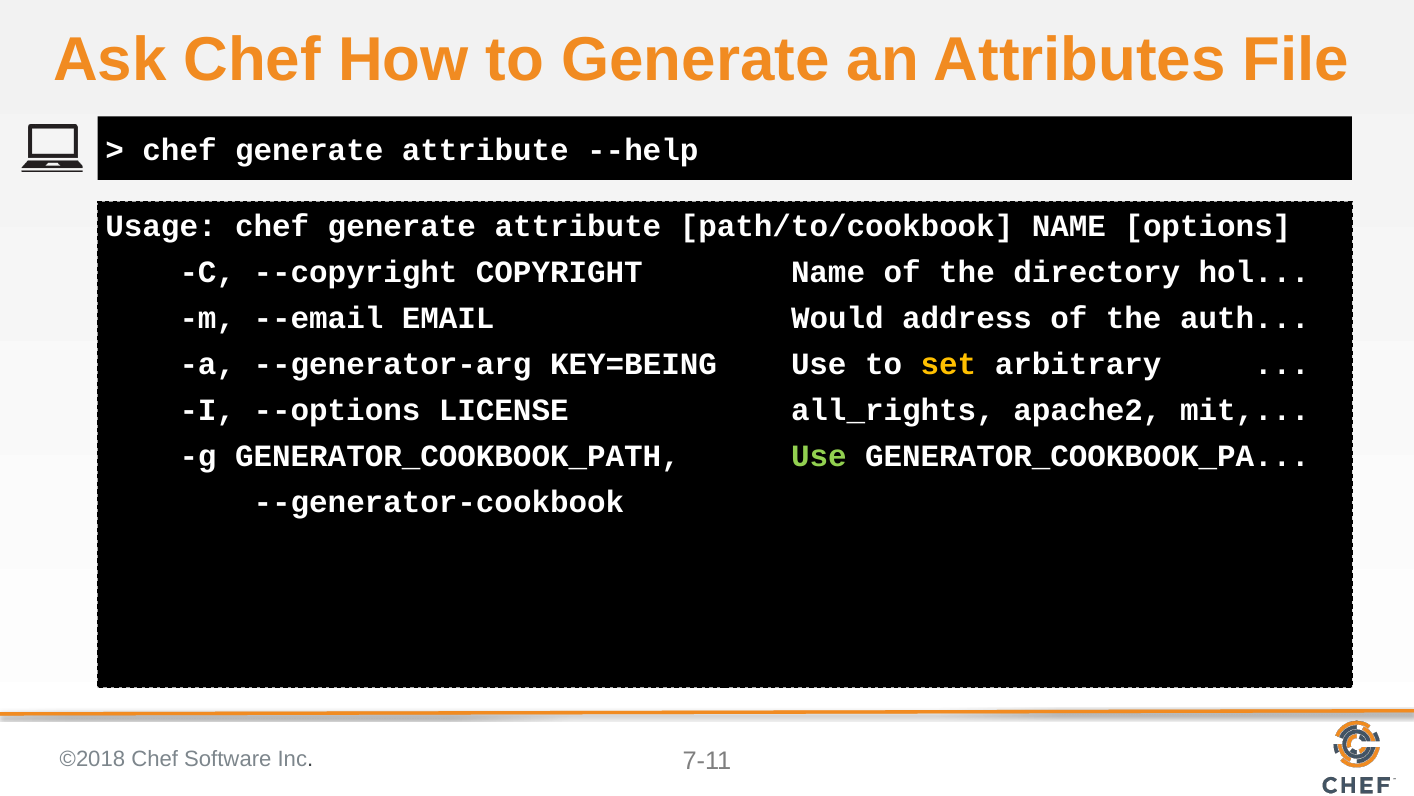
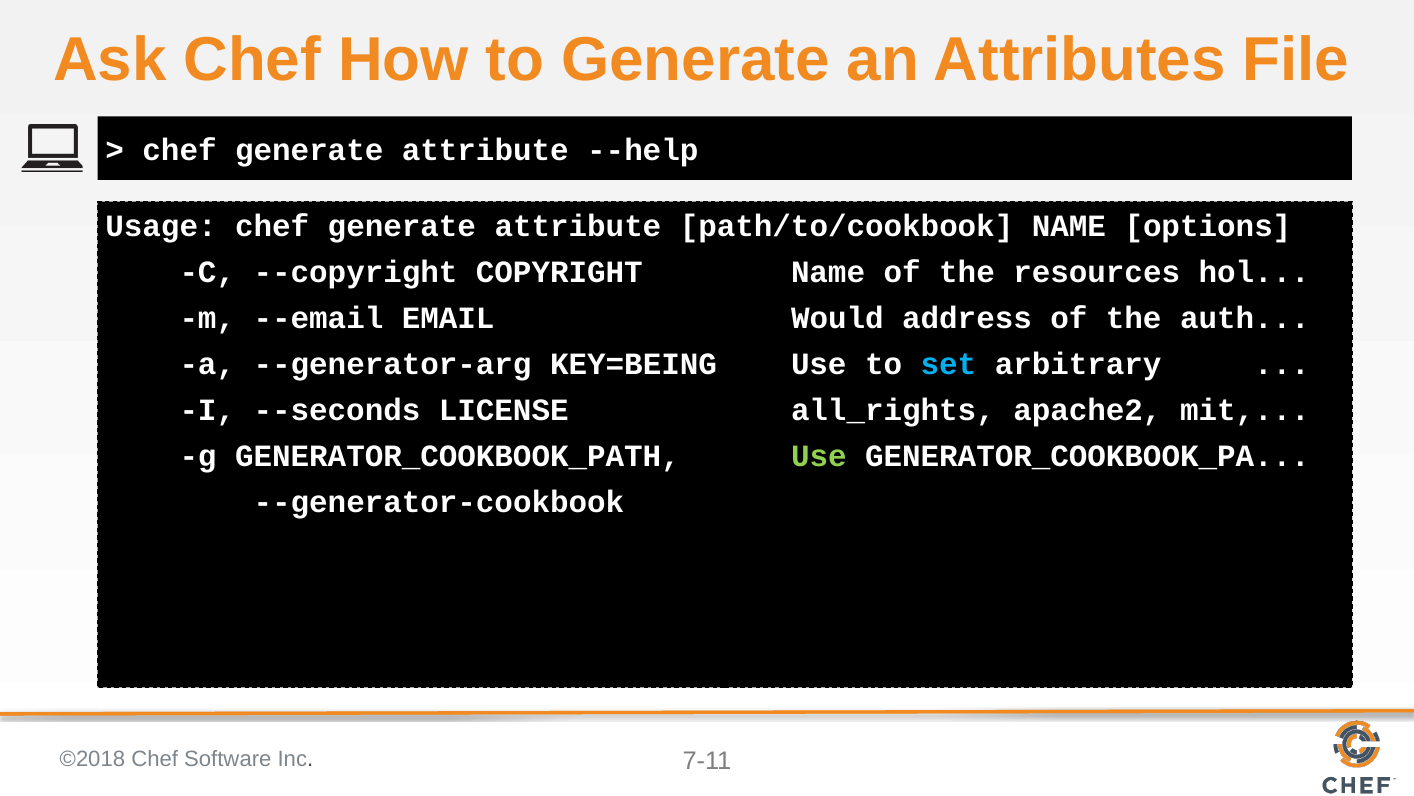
directory: directory -> resources (1097, 272)
set colour: yellow -> light blue (948, 364)
--options: --options -> --seconds (337, 410)
